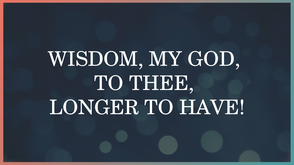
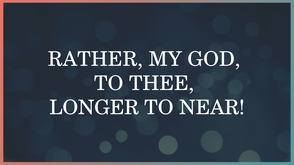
WISDOM: WISDOM -> RATHER (95, 59)
HAVE: HAVE -> NEAR (212, 108)
